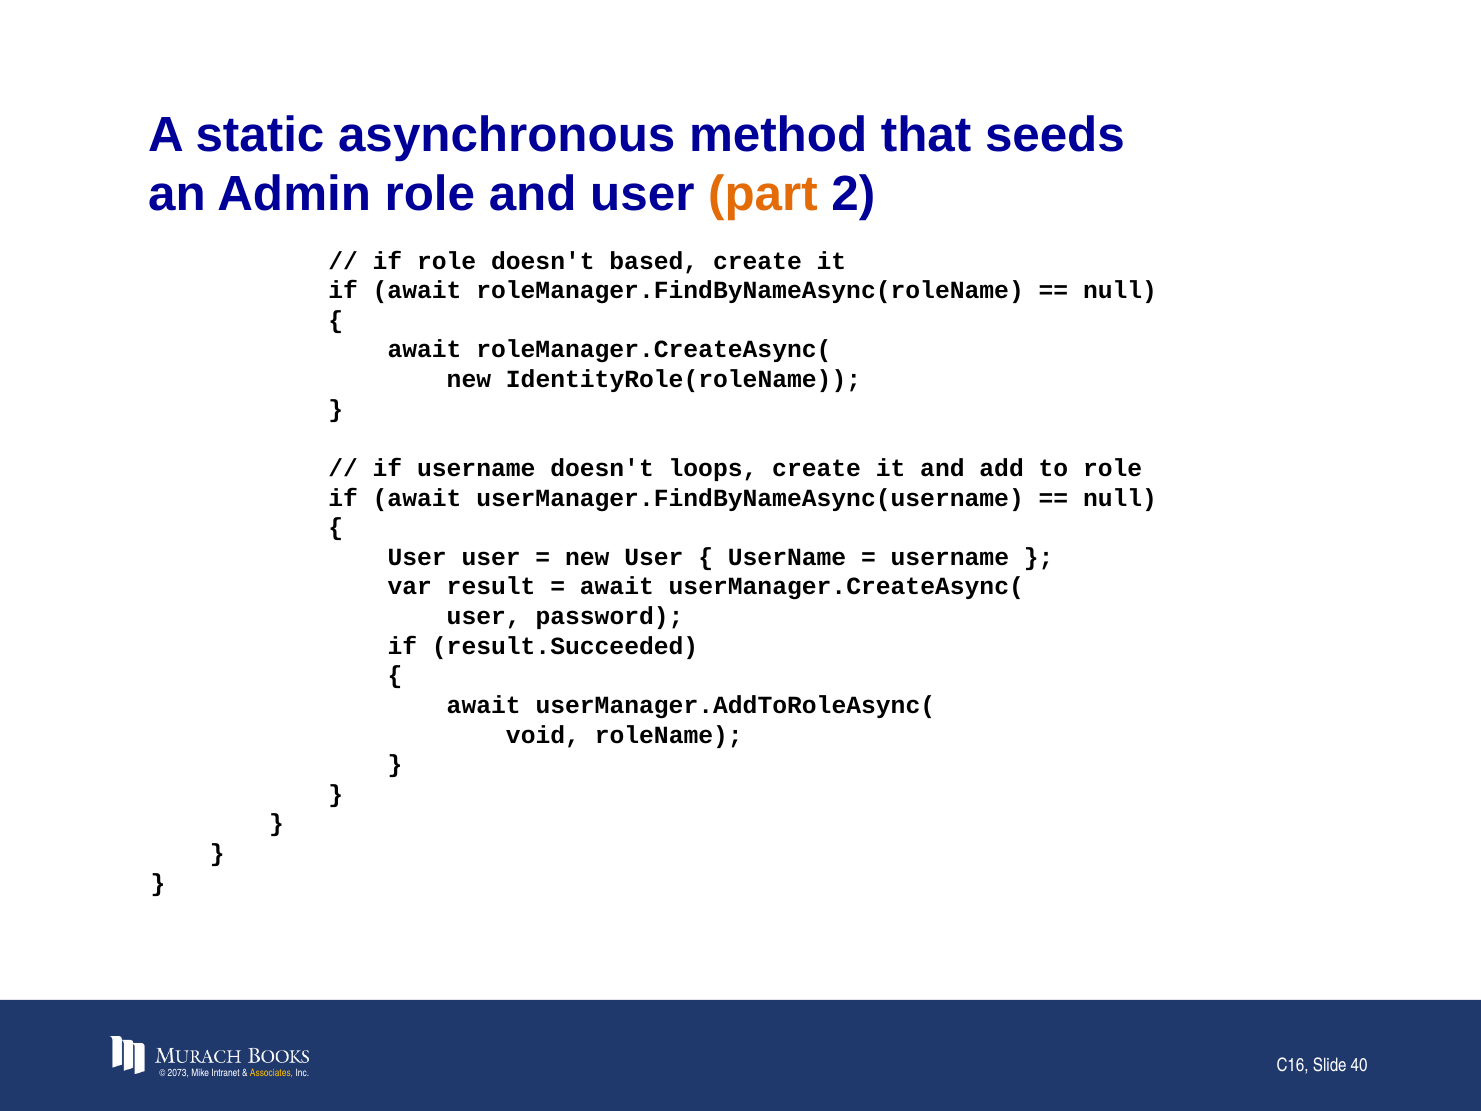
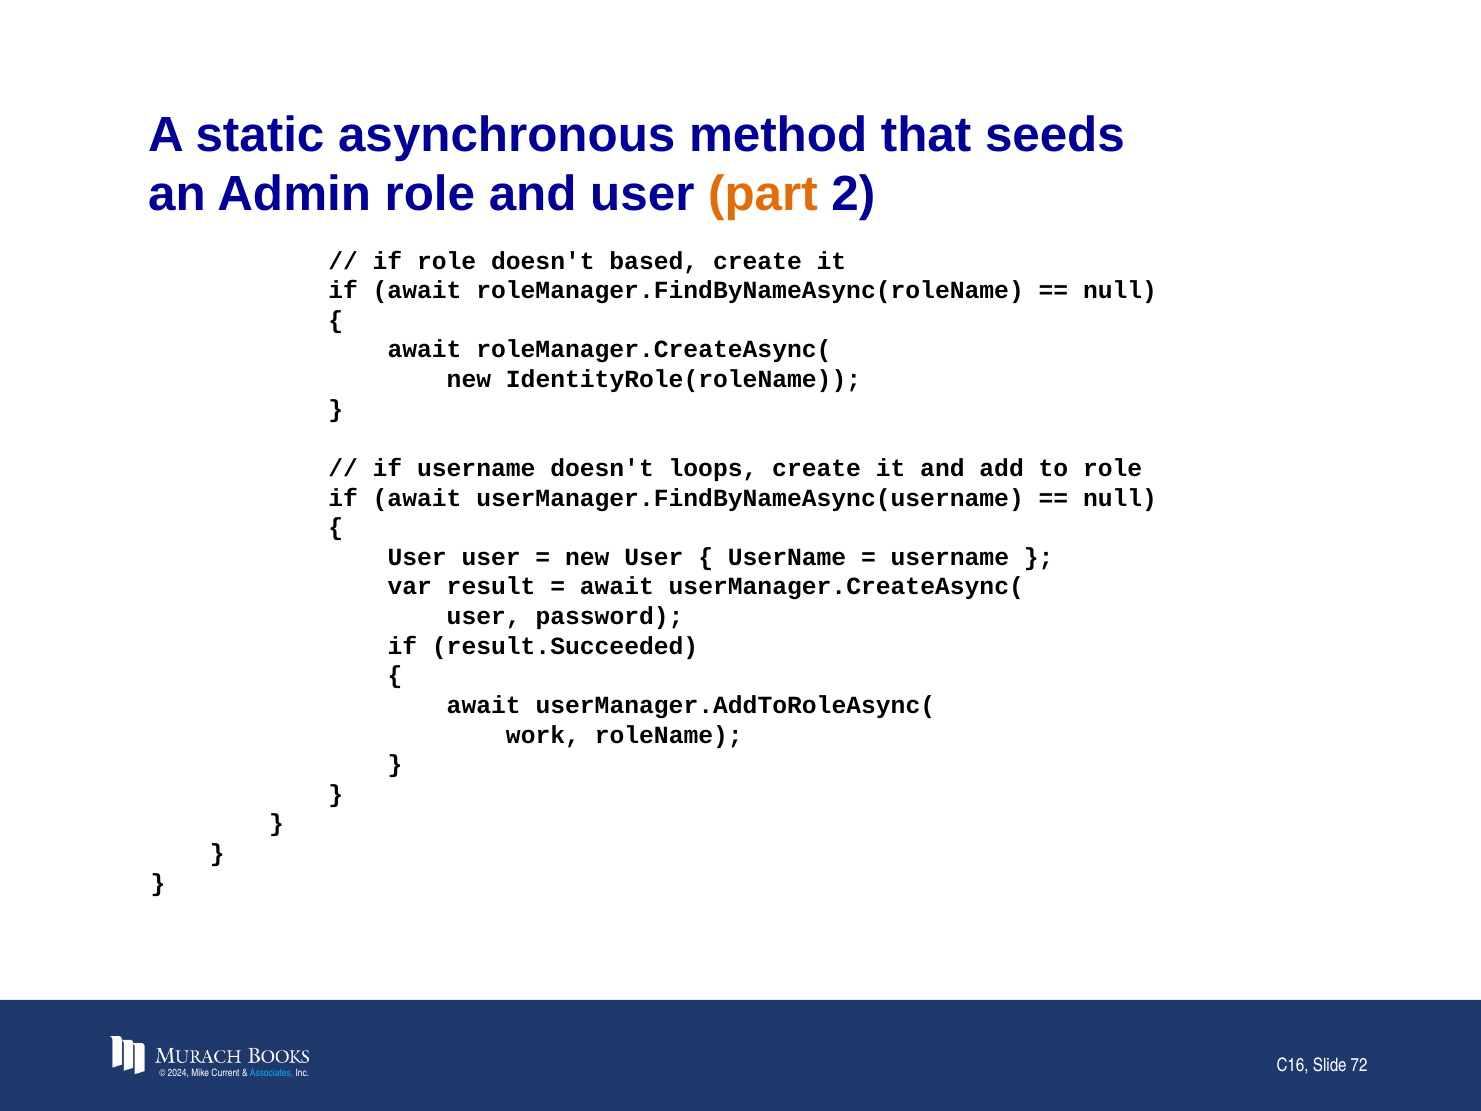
void: void -> work (543, 735)
2073: 2073 -> 2024 (178, 1073)
Intranet: Intranet -> Current (226, 1073)
Associates colour: yellow -> light blue (271, 1073)
40: 40 -> 72 (1359, 1066)
